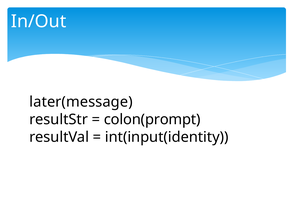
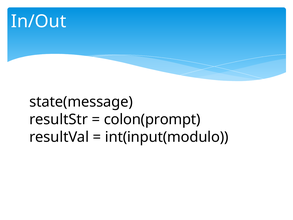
later(message: later(message -> state(message (81, 102)
int(input(identity: int(input(identity -> int(input(modulo (167, 137)
